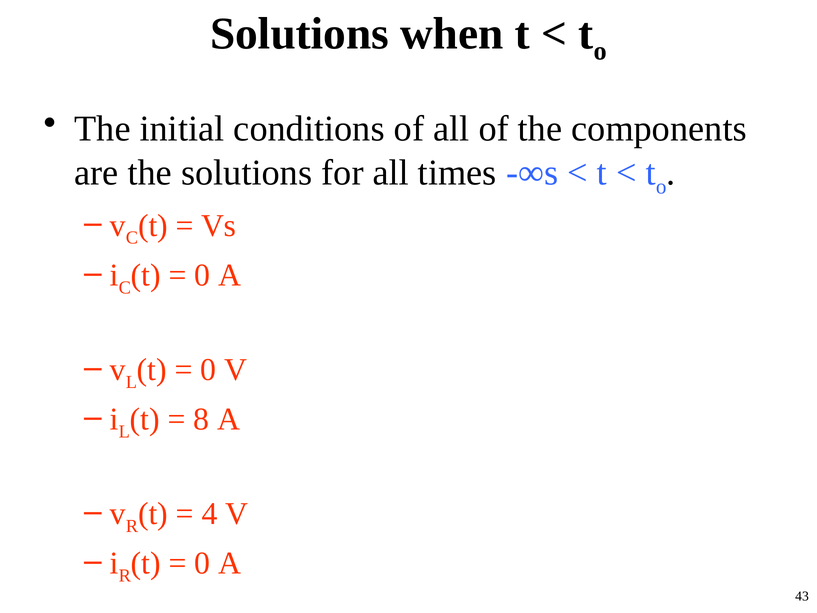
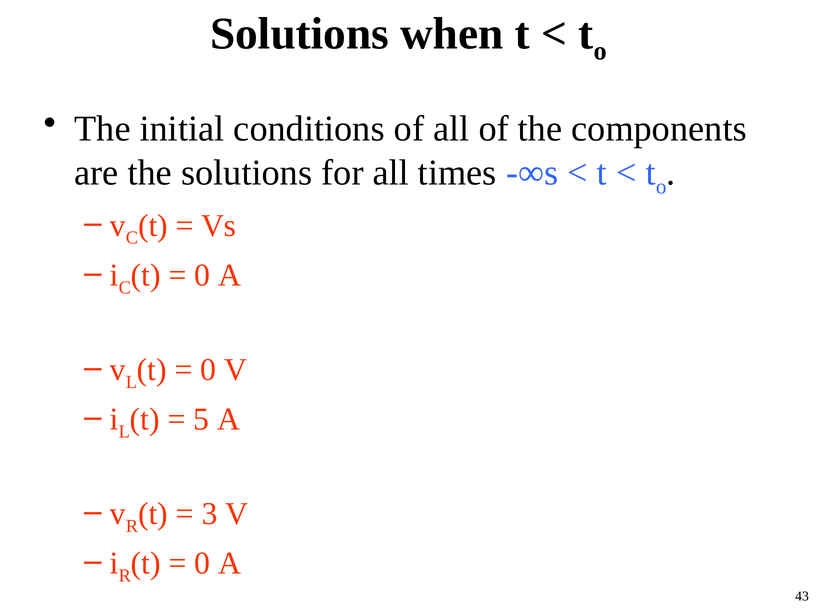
8: 8 -> 5 (201, 419)
4: 4 -> 3 (209, 514)
